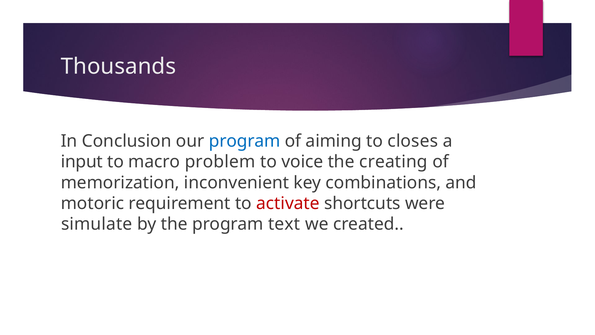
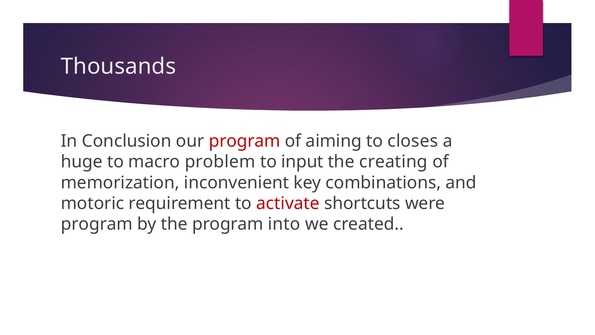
program colour: blue -> red (245, 141)
input: input -> huge (82, 162)
voice: voice -> input (302, 162)
simulate: simulate -> program (97, 224)
text: text -> into (284, 224)
